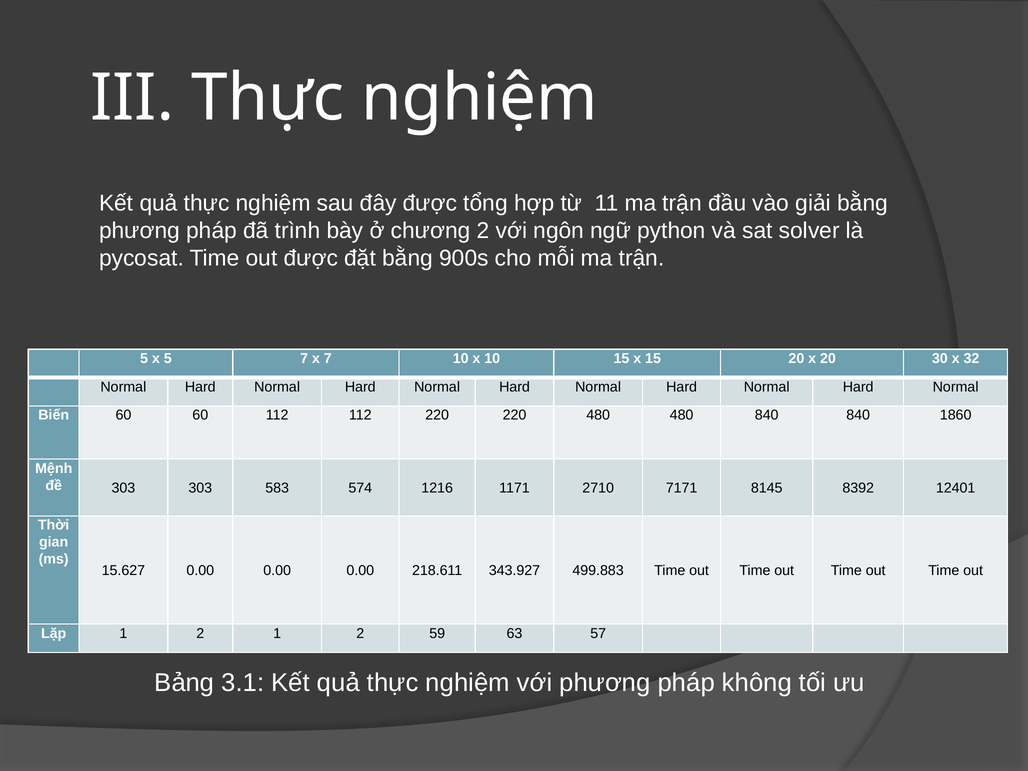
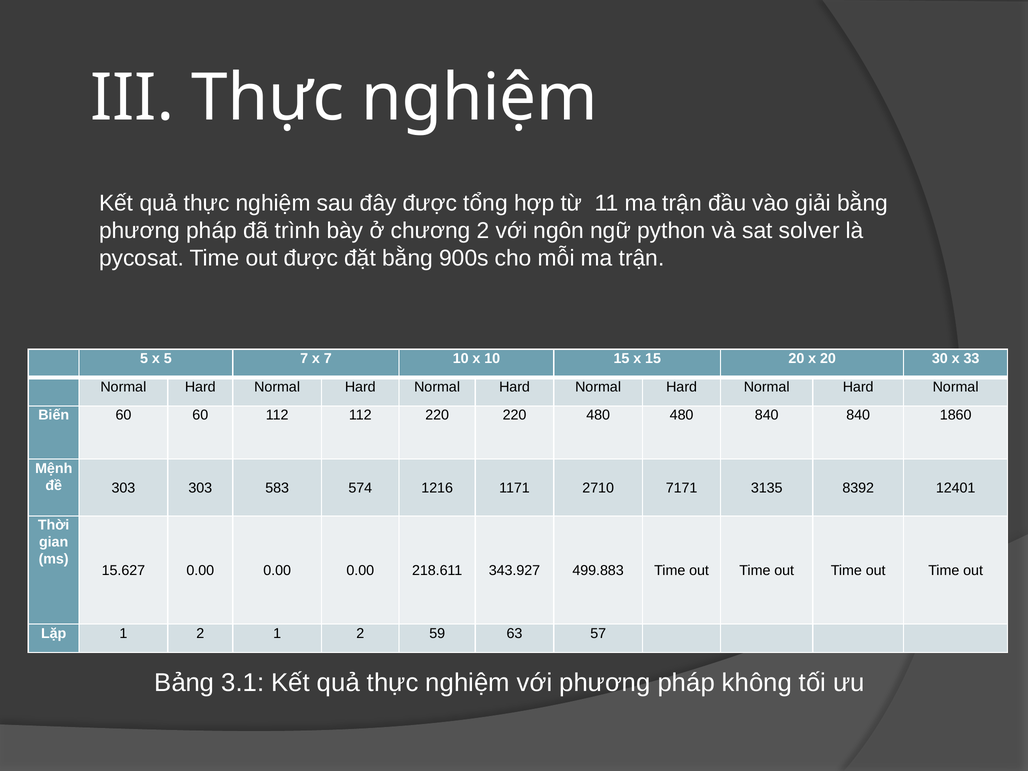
32: 32 -> 33 (971, 358)
8145: 8145 -> 3135 (767, 488)
